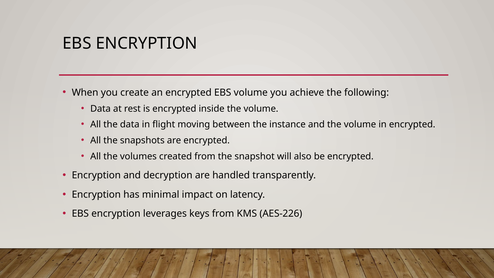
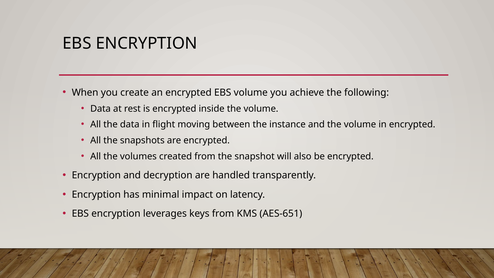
AES-226: AES-226 -> AES-651 (281, 214)
